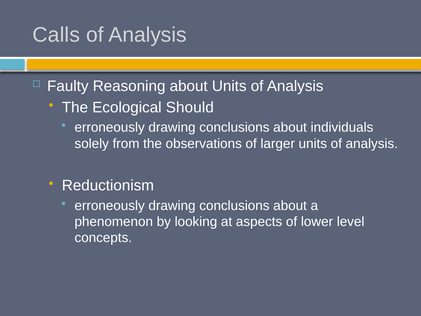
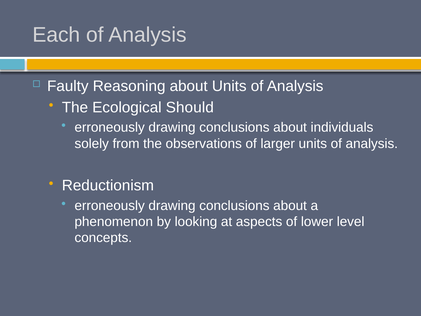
Calls: Calls -> Each (56, 35)
